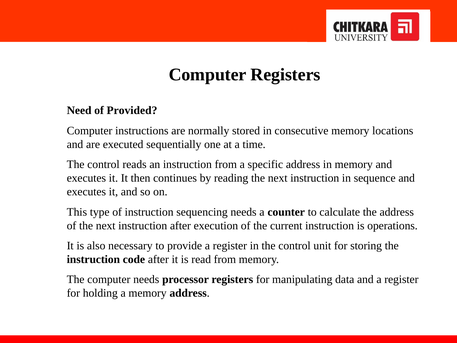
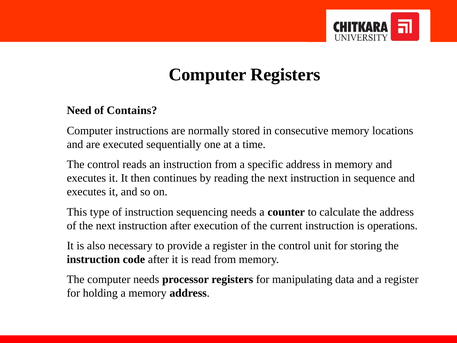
Provided: Provided -> Contains (132, 110)
